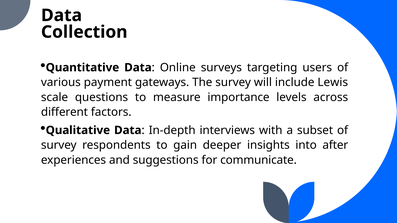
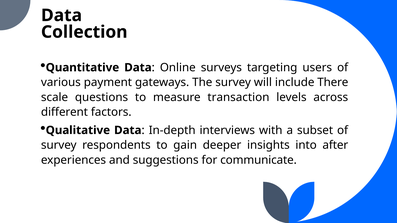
Lewis: Lewis -> There (333, 82)
importance: importance -> transaction (238, 97)
